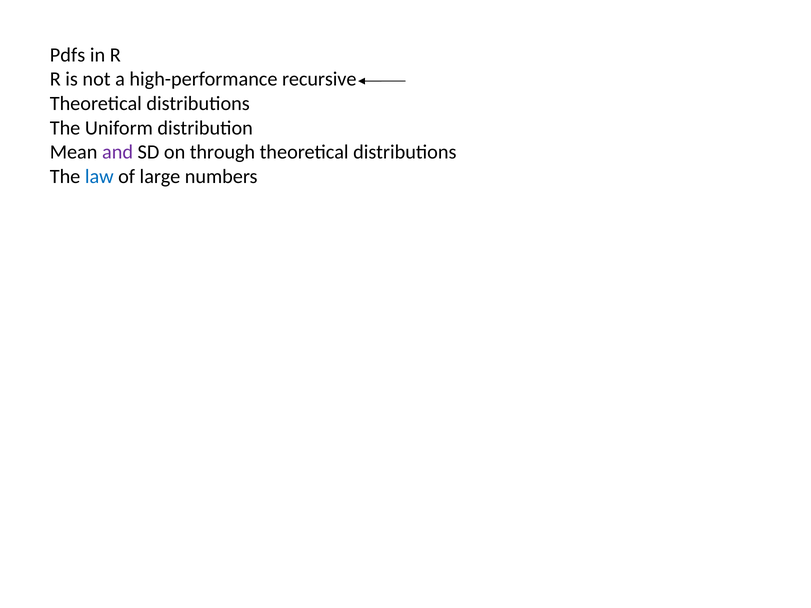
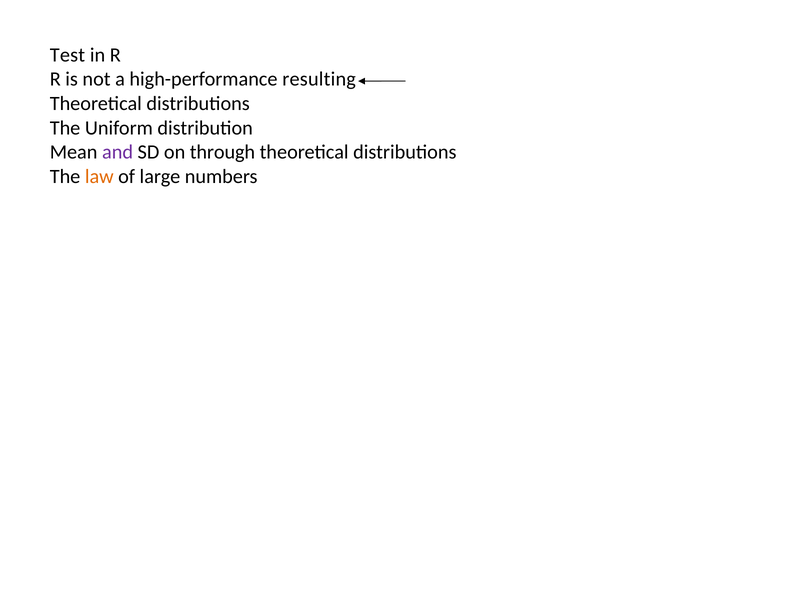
Pdfs: Pdfs -> Test (67, 55)
recursive: recursive -> resulting (319, 79)
law colour: blue -> orange (99, 177)
